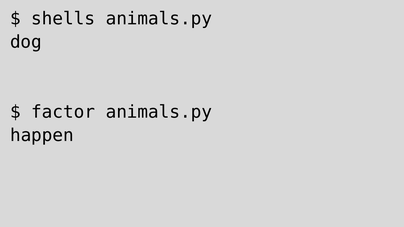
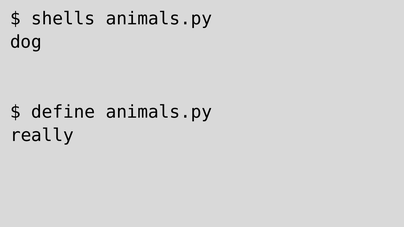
factor: factor -> define (63, 112)
happen: happen -> really (42, 135)
